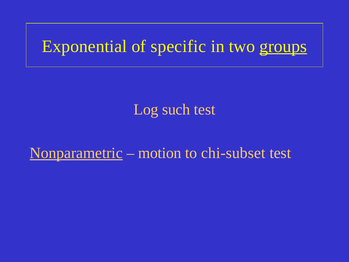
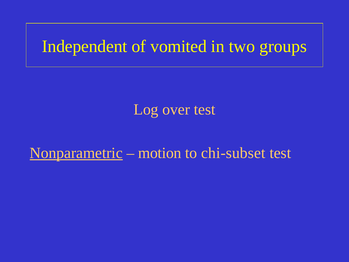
Exponential: Exponential -> Independent (85, 46)
specific: specific -> vomited (179, 46)
groups underline: present -> none (283, 46)
such: such -> over (176, 109)
